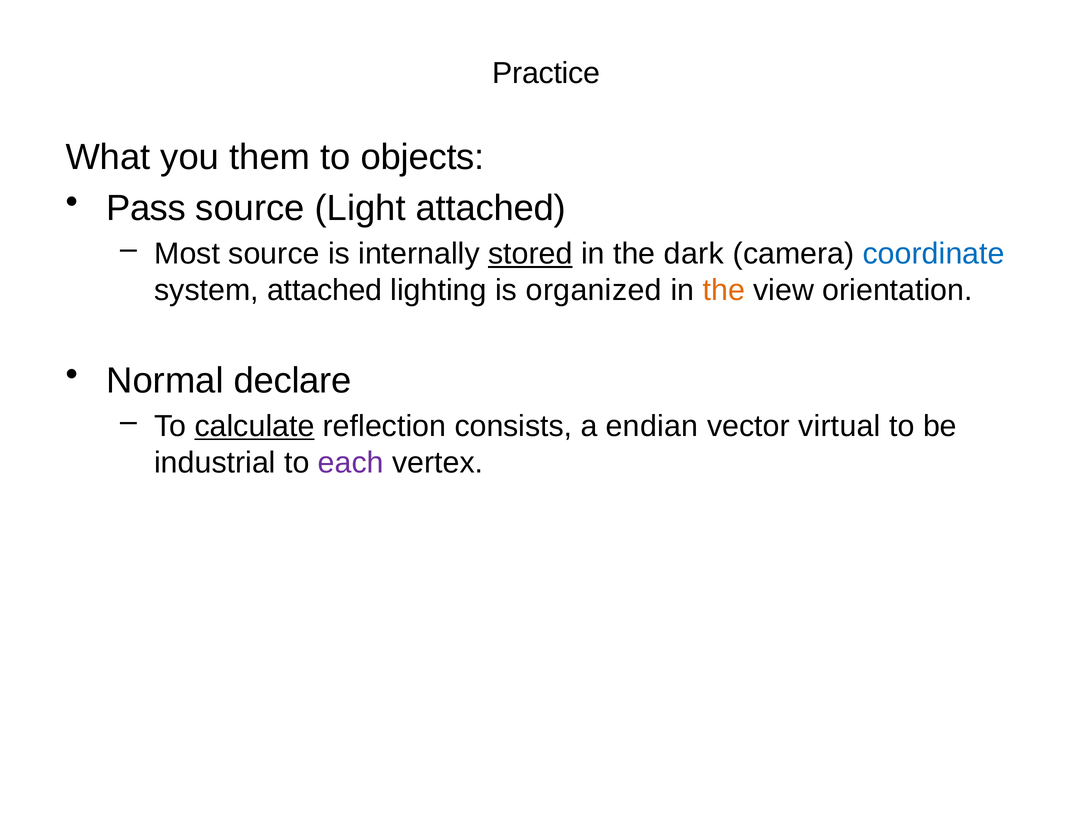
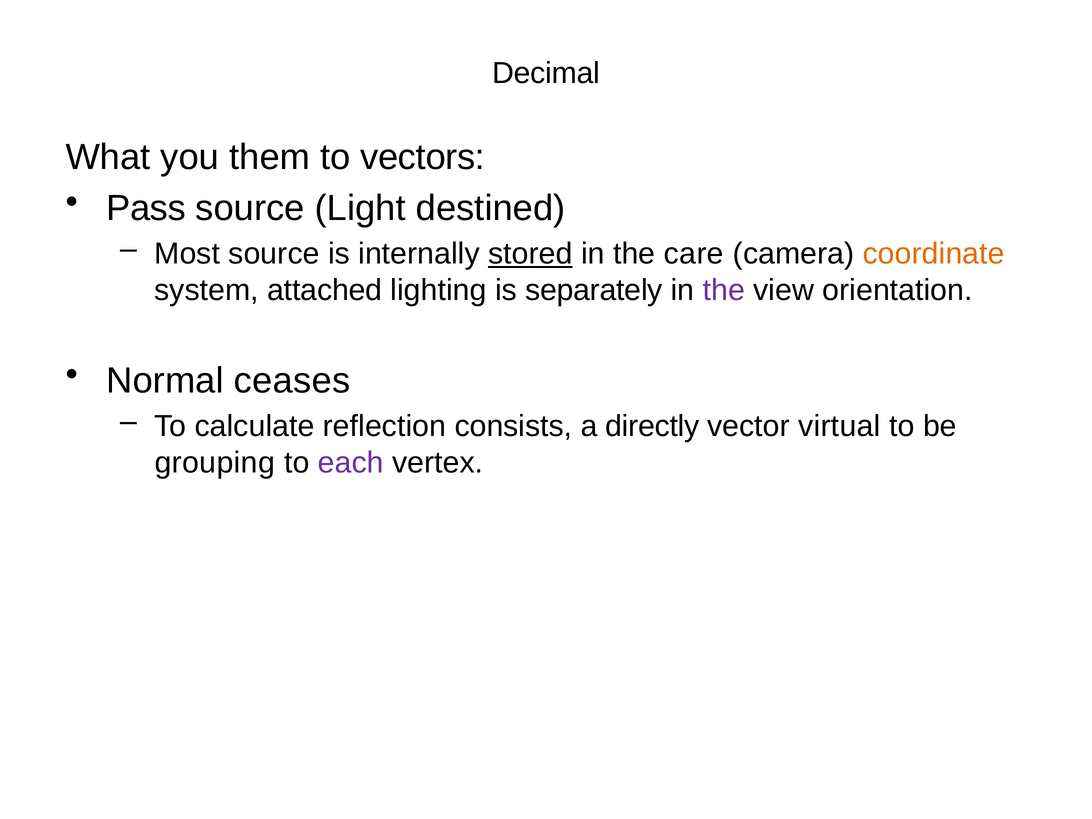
Practice: Practice -> Decimal (546, 73)
objects: objects -> vectors (423, 157)
Light attached: attached -> destined (491, 208)
dark: dark -> care (694, 254)
coordinate colour: blue -> orange (934, 254)
organized: organized -> separately (594, 290)
the colour: orange -> purple (724, 290)
declare: declare -> ceases (292, 381)
calculate underline: present -> none (255, 426)
endian: endian -> directly (652, 426)
industrial: industrial -> grouping (215, 463)
